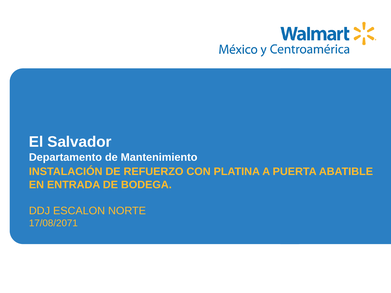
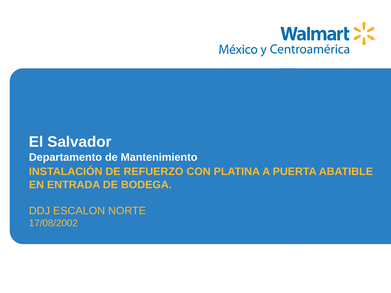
17/08/2071: 17/08/2071 -> 17/08/2002 (53, 223)
